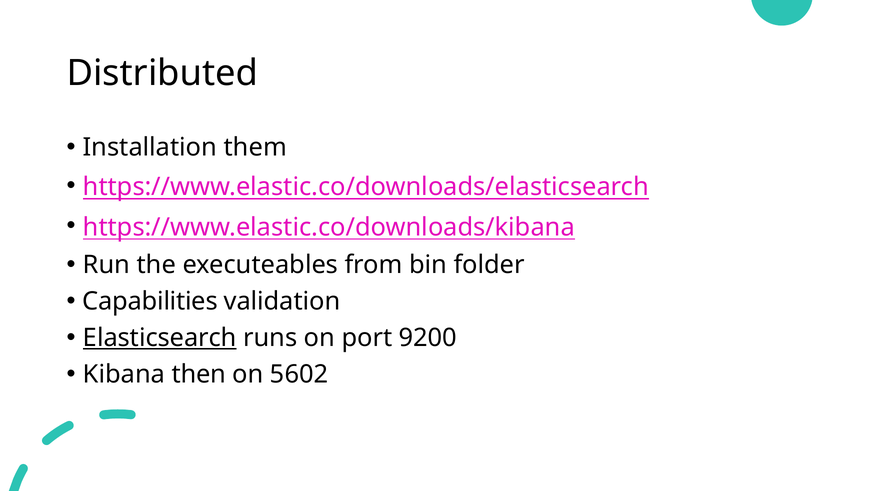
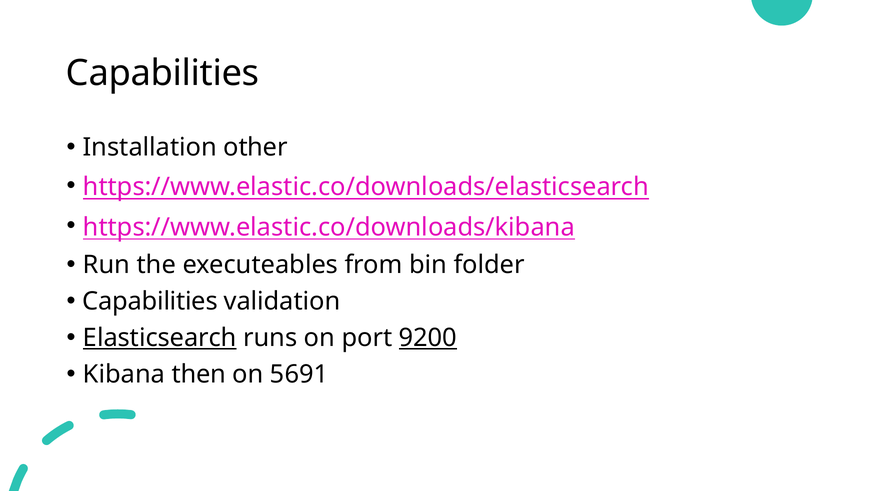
Distributed: Distributed -> Capabilities (163, 73)
them: them -> other (255, 148)
9200 underline: none -> present (428, 338)
5602: 5602 -> 5691 (299, 374)
